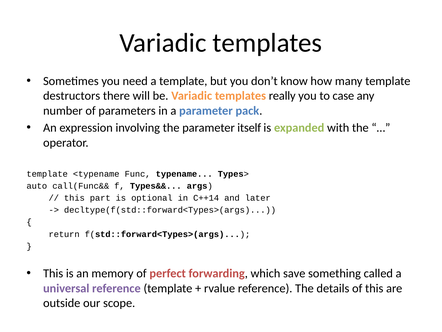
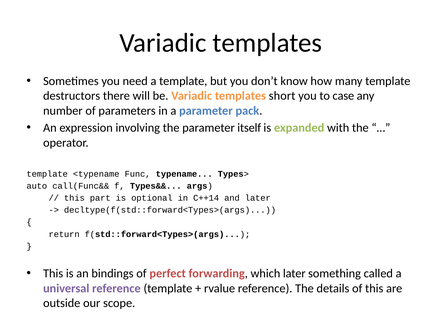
really: really -> short (282, 96)
memory: memory -> bindings (112, 273)
which save: save -> later (294, 273)
